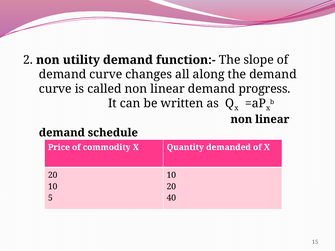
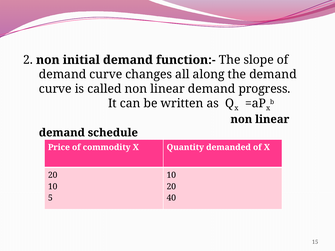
utility: utility -> initial (81, 60)
